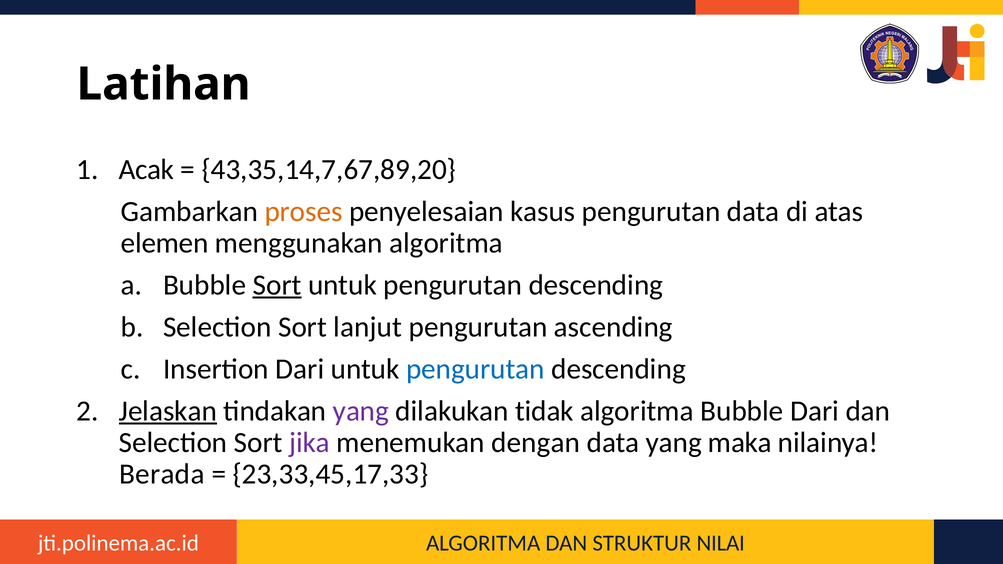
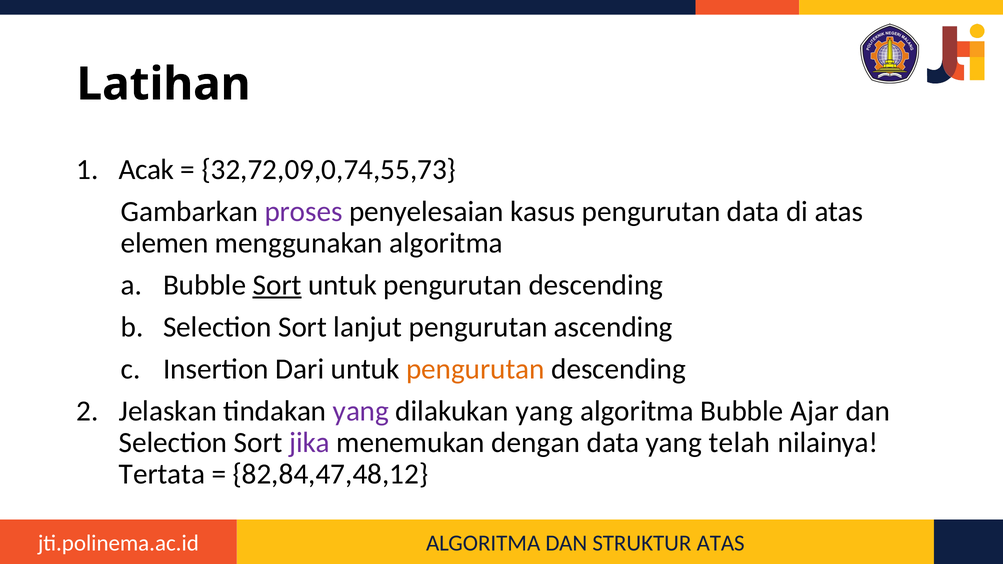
43,35,14,7,67,89,20: 43,35,14,7,67,89,20 -> 32,72,09,0,74,55,73 (329, 170)
proses colour: orange -> purple (304, 212)
pengurutan colour: blue -> orange (475, 369)
Jelaskan underline: present -> none (168, 411)
dilakukan tidak: tidak -> yang (544, 411)
Bubble Dari: Dari -> Ajar (814, 411)
maka: maka -> telah (740, 443)
Berada: Berada -> Tertata (162, 474)
23,33,45,17,33: 23,33,45,17,33 -> 82,84,47,48,12 (330, 474)
NILAI: NILAI -> ATAS (721, 544)
